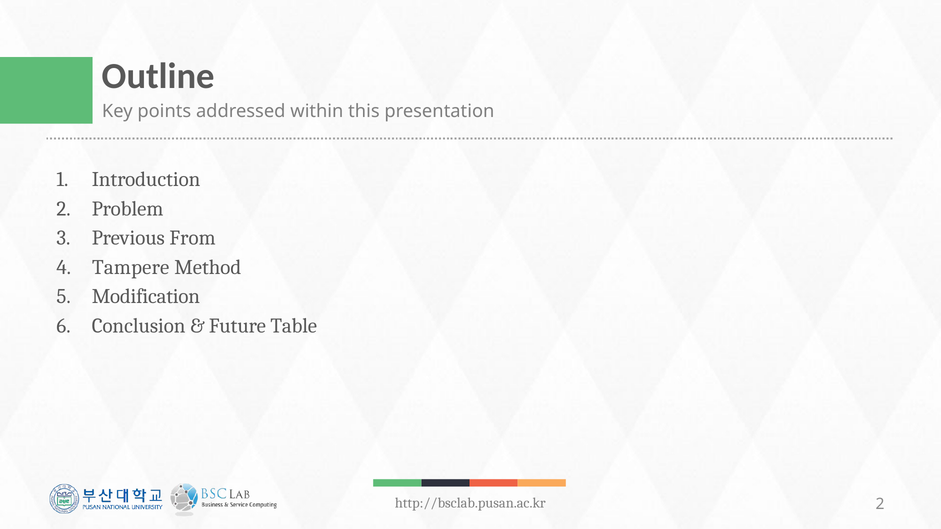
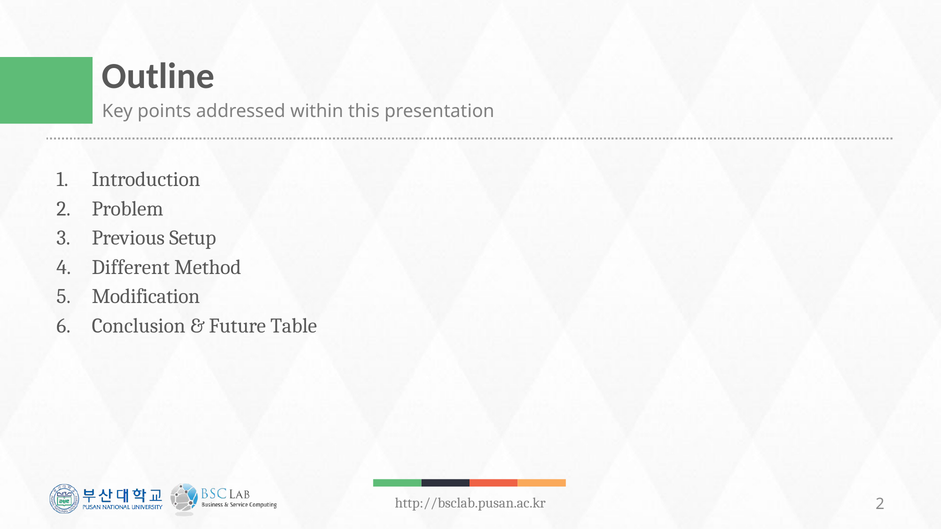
From: From -> Setup (193, 238)
Tampere: Tampere -> Different (131, 267)
